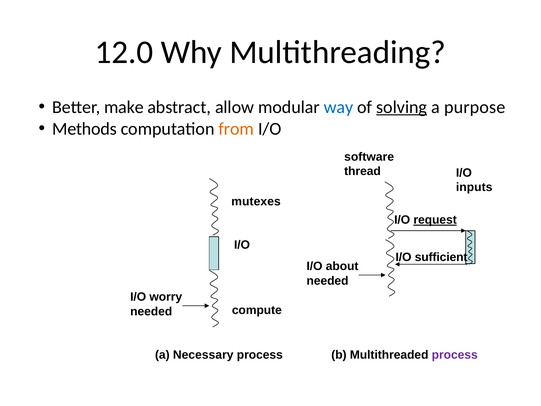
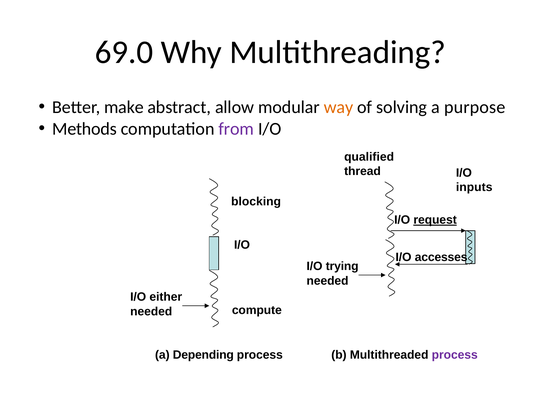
12.0: 12.0 -> 69.0 (124, 52)
way colour: blue -> orange (339, 107)
solving underline: present -> none (402, 107)
from colour: orange -> purple (236, 129)
software: software -> qualified (369, 157)
mutexes: mutexes -> blocking (256, 201)
sufficient: sufficient -> accesses (441, 257)
about: about -> trying (342, 266)
worry: worry -> either (166, 297)
Necessary: Necessary -> Depending (203, 355)
